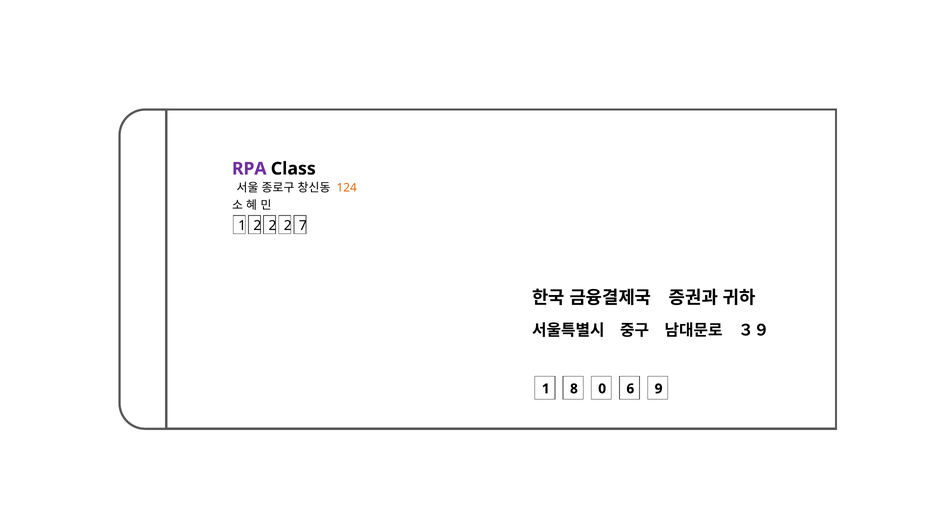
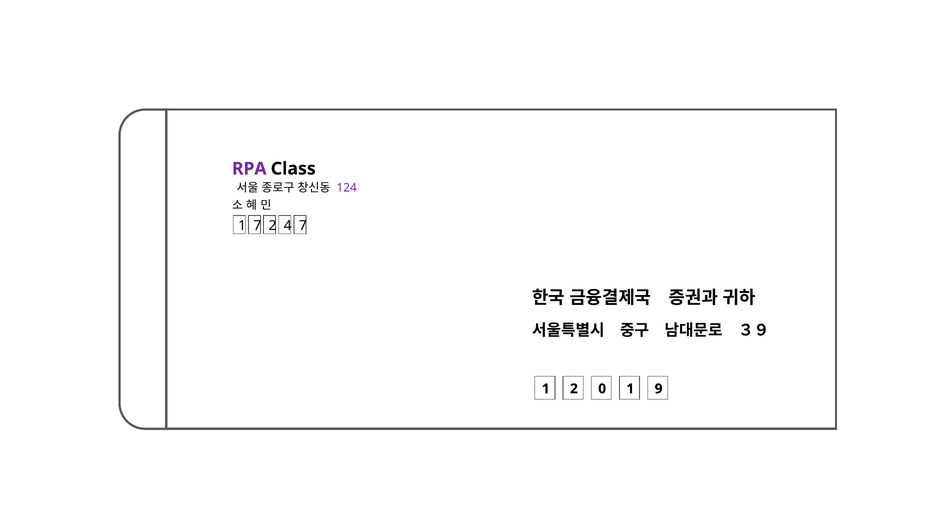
124 colour: orange -> purple (347, 188)
1 2: 2 -> 7 (257, 226)
2: 2 -> 4 (288, 226)
1 8: 8 -> 2 (574, 389)
0 6: 6 -> 1 (630, 389)
